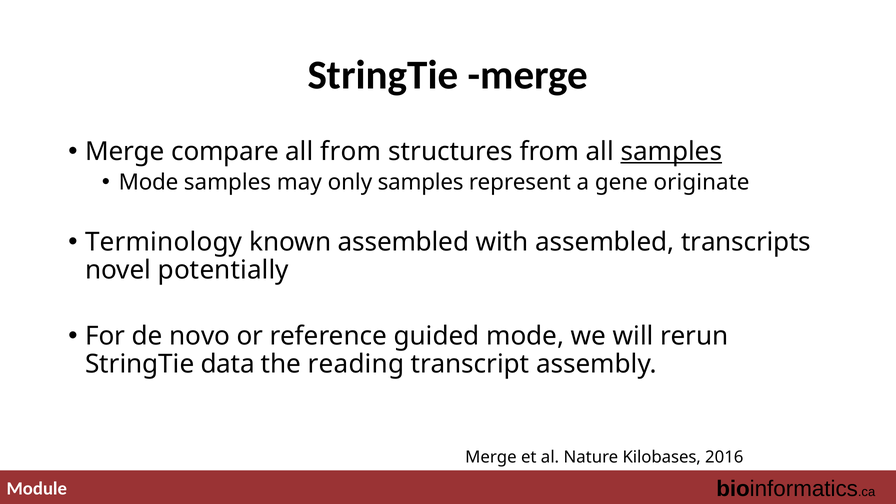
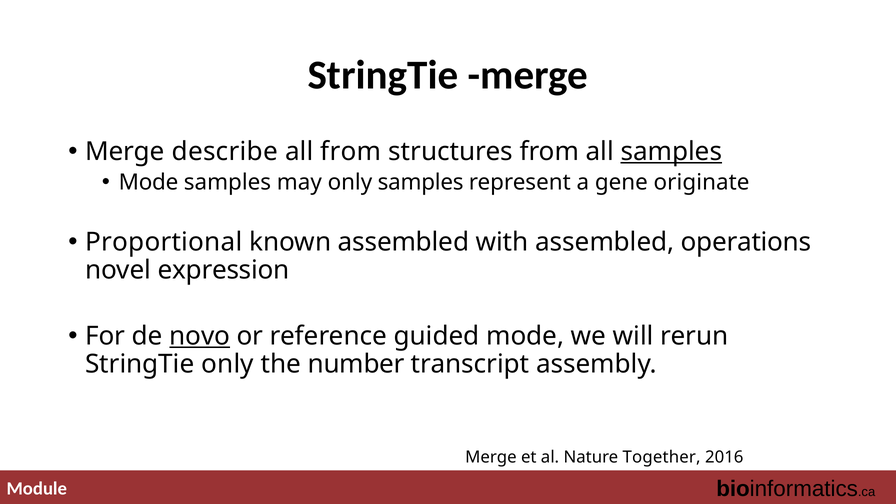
compare: compare -> describe (225, 151)
Terminology: Terminology -> Proportional (164, 242)
transcripts: transcripts -> operations (746, 242)
potentially: potentially -> expression (224, 270)
novo underline: none -> present (200, 336)
StringTie data: data -> only (227, 364)
reading: reading -> number (356, 364)
Kilobases: Kilobases -> Together (662, 457)
